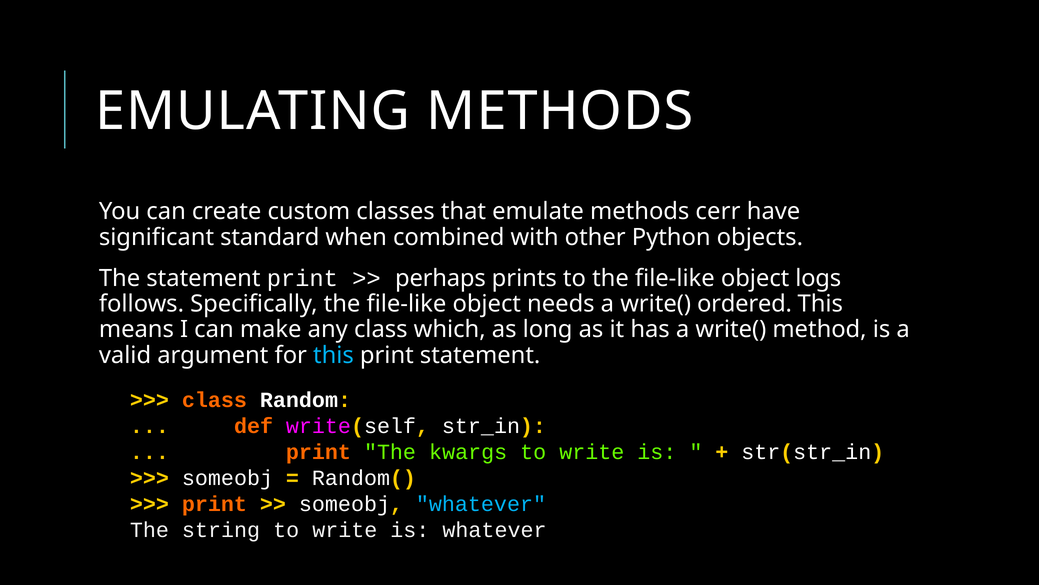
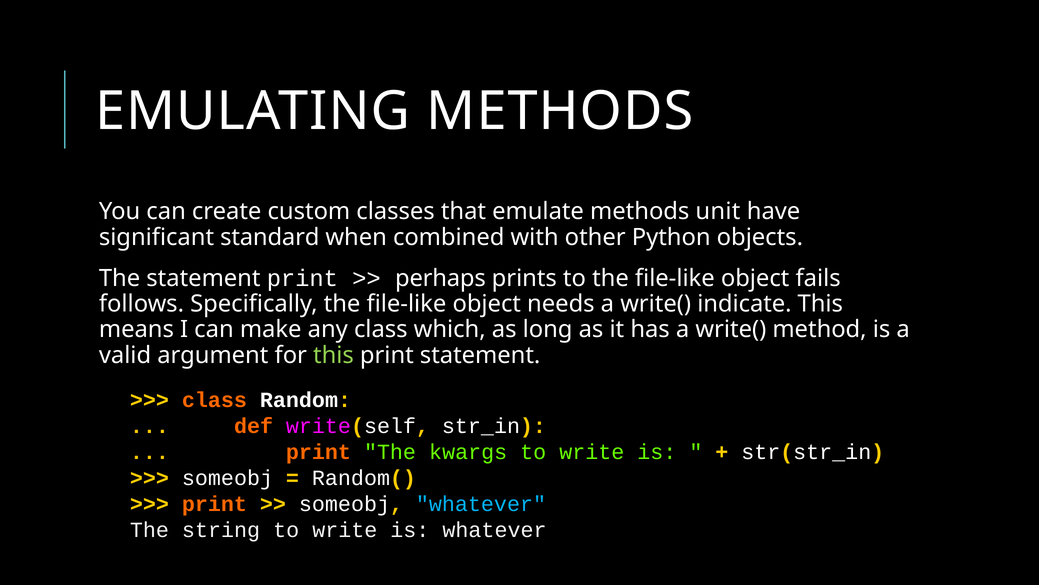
cerr: cerr -> unit (718, 211)
logs: logs -> fails (818, 278)
ordered: ordered -> indicate (744, 304)
this colour: light blue -> light green (333, 355)
